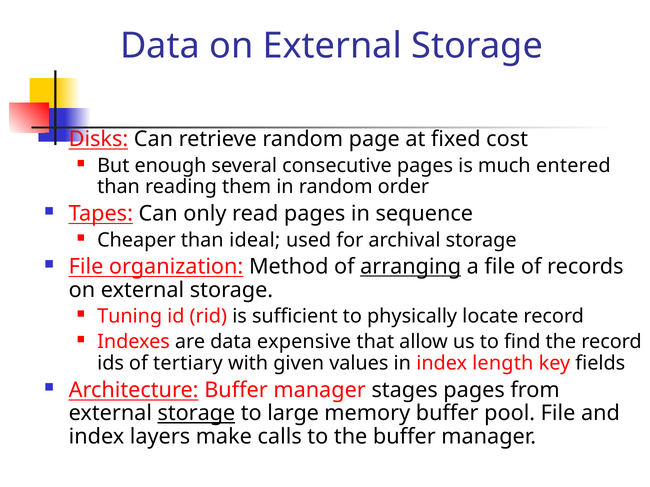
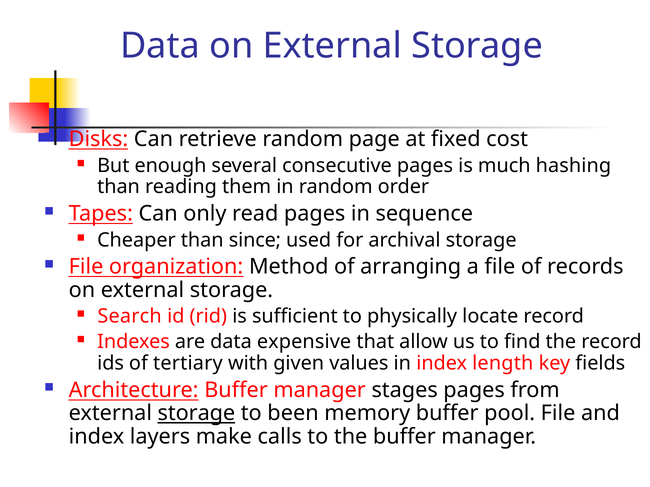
entered: entered -> hashing (573, 166)
ideal: ideal -> since (255, 240)
arranging underline: present -> none (411, 267)
Tuning: Tuning -> Search (130, 317)
large: large -> been (293, 414)
